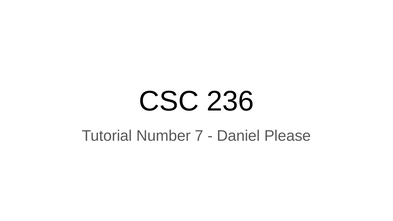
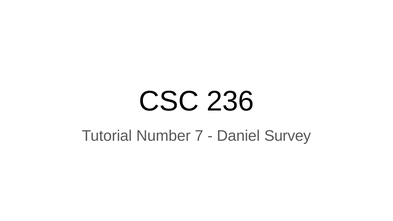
Please: Please -> Survey (288, 136)
